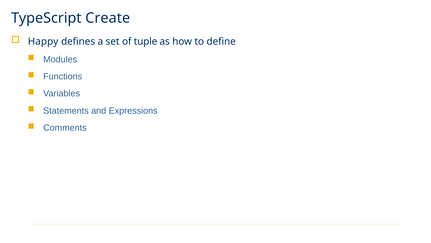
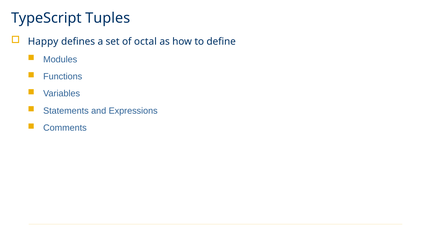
Create: Create -> Tuples (108, 18)
tuple: tuple -> octal (145, 41)
